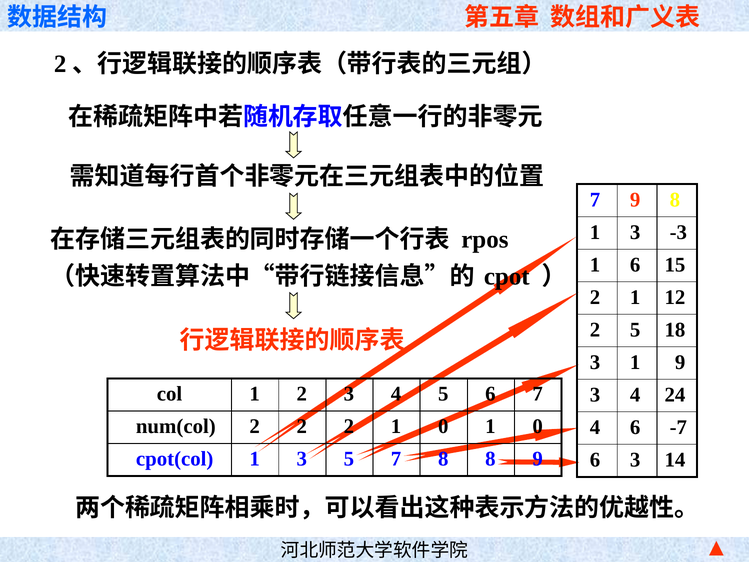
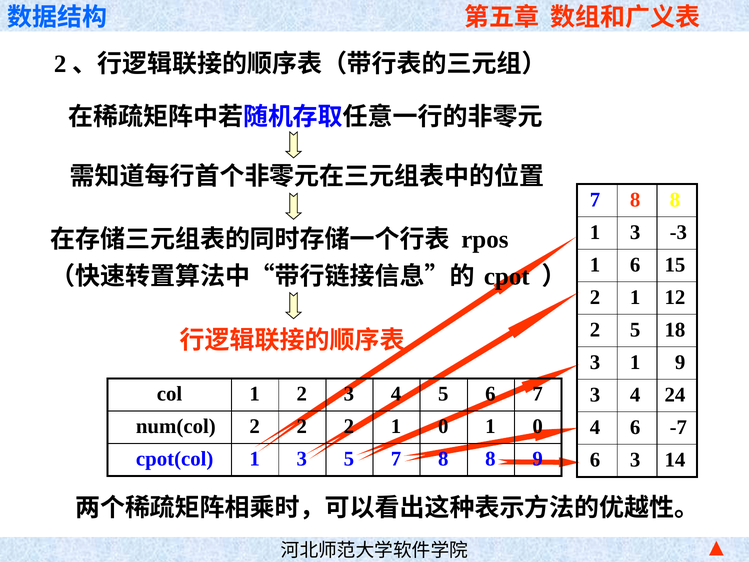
9: 9 -> 8 (635, 200)
